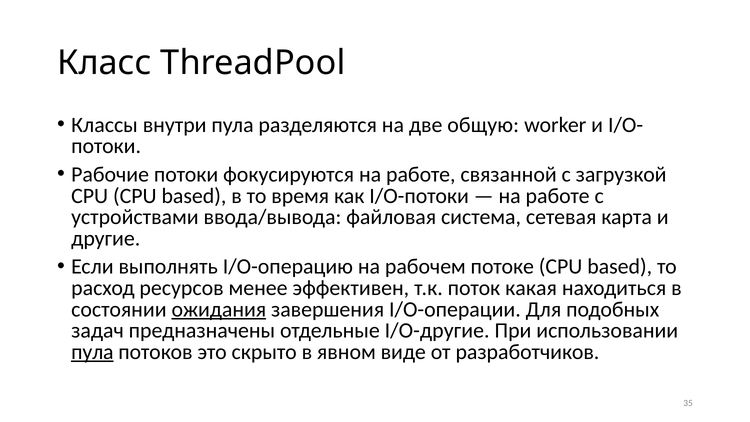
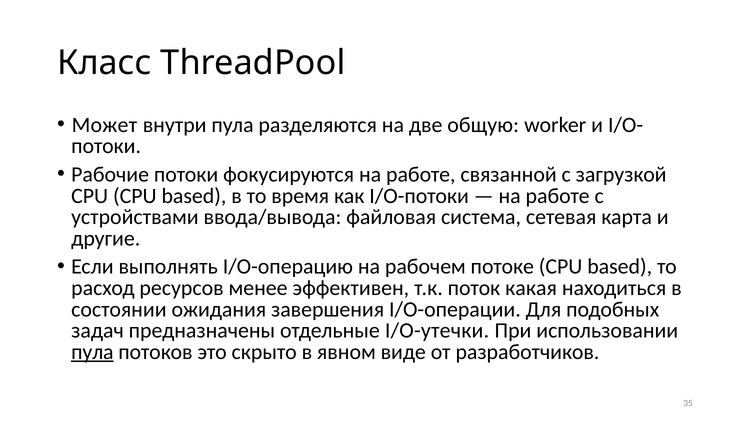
Классы: Классы -> Может (104, 125)
ожидания underline: present -> none (219, 309)
I/O-другие: I/O-другие -> I/O-утечки (437, 330)
